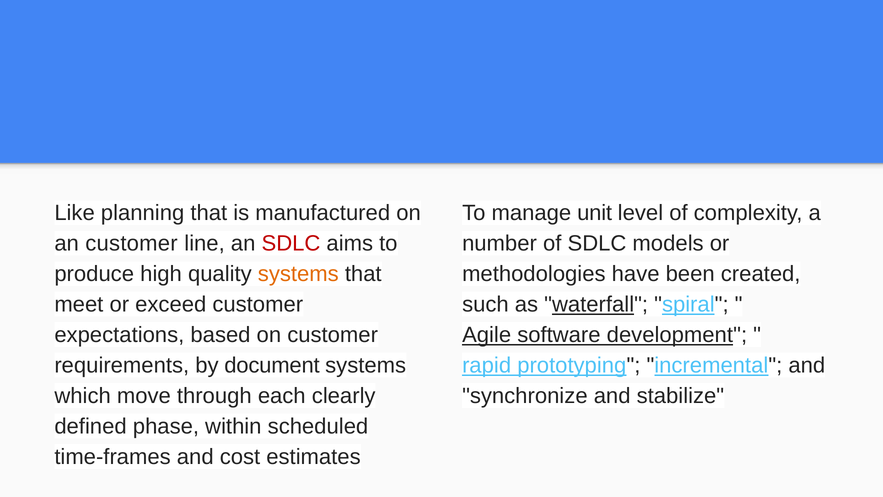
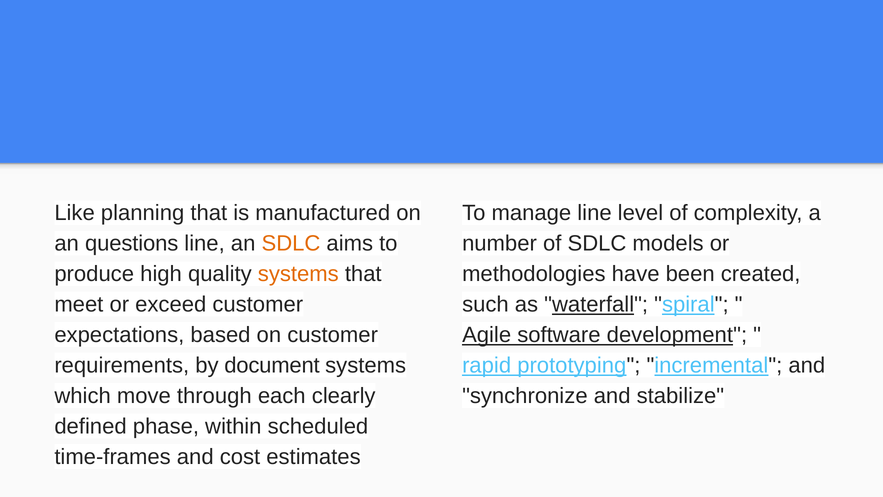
manage unit: unit -> line (595, 213)
an customer: customer -> questions (132, 243)
SDLC colour: red -> orange (291, 243)
